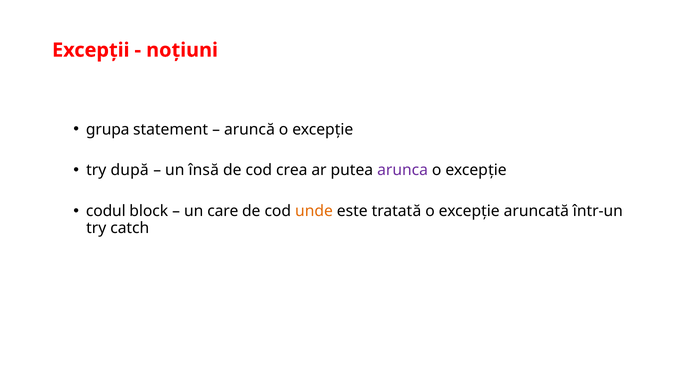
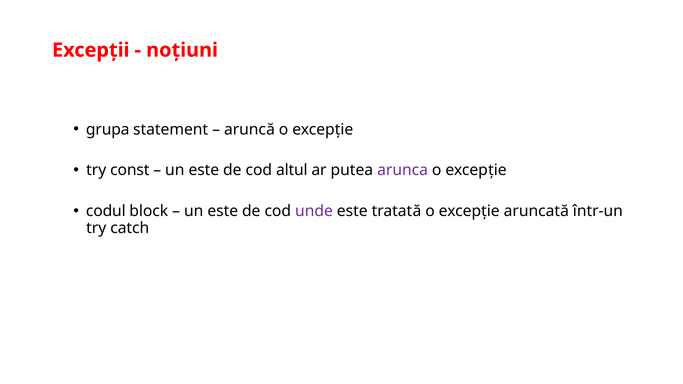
după: după -> const (130, 170)
însă: însă -> este (204, 170)
crea: crea -> altul (292, 170)
care: care -> este (223, 211)
unde colour: orange -> purple (314, 211)
